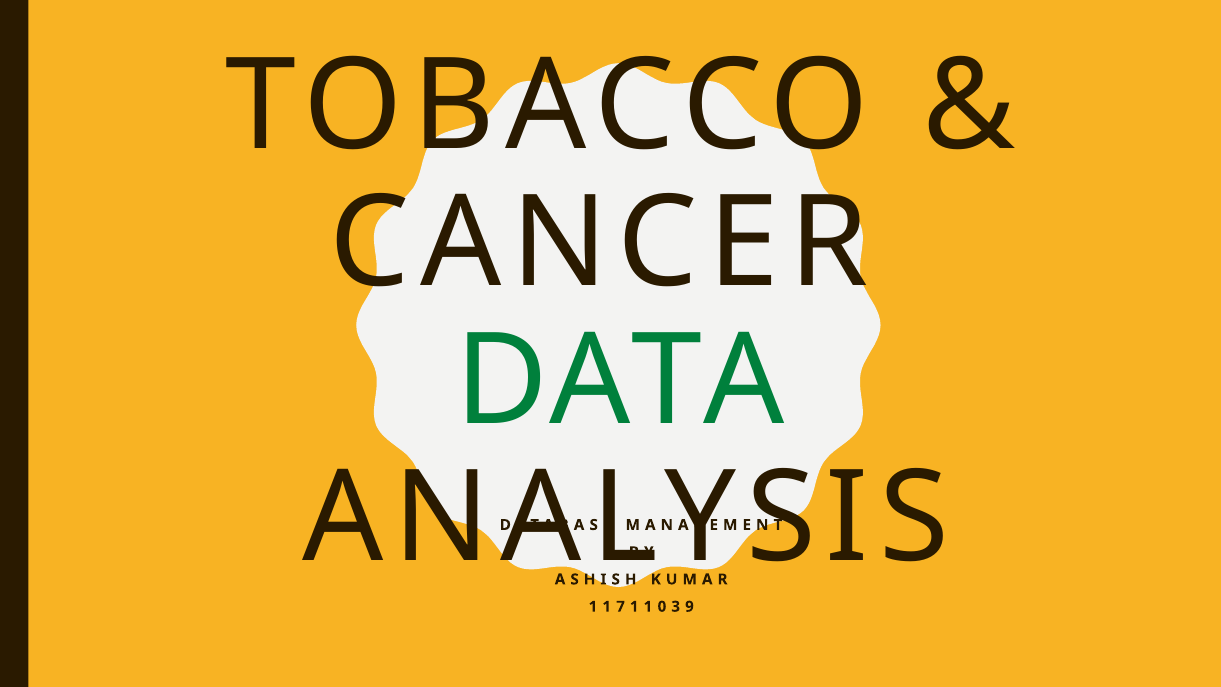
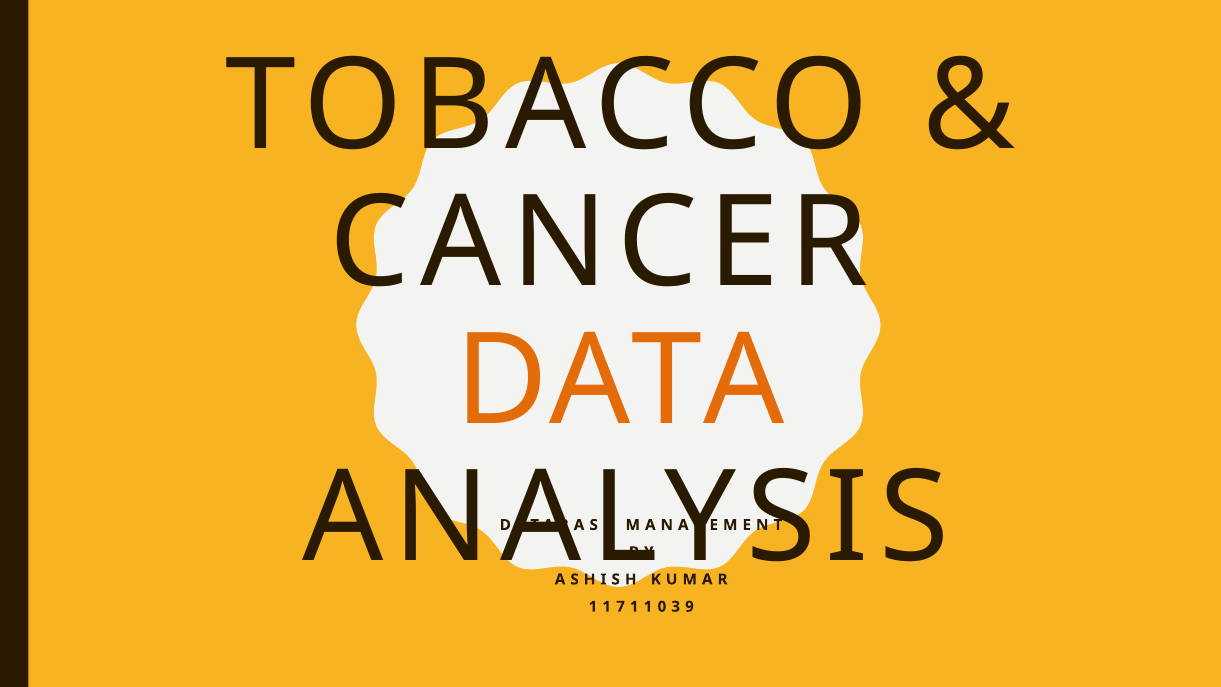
DATA colour: green -> orange (620, 381)
